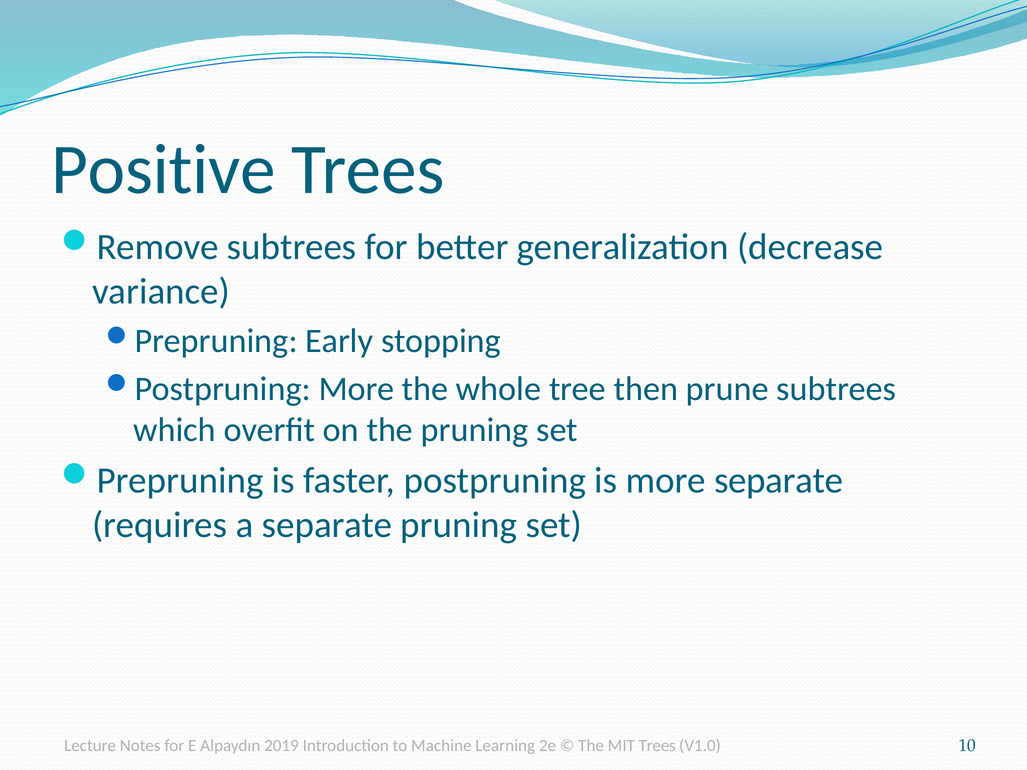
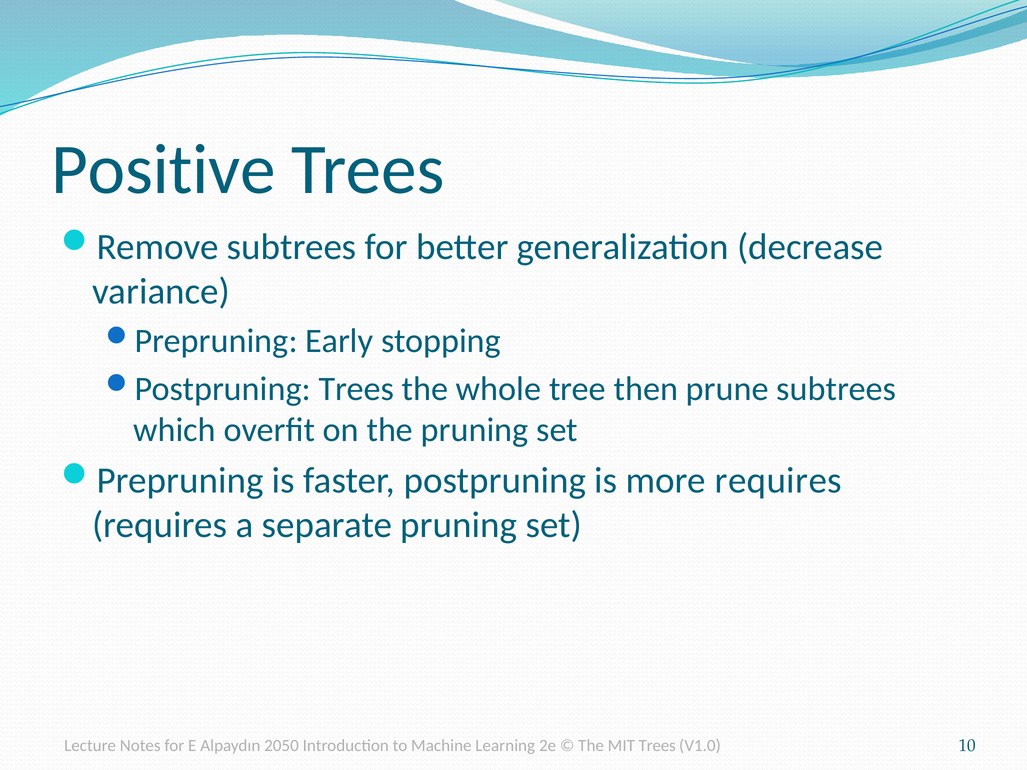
More: More -> Trees (356, 389)
more separate: separate -> requires (778, 481)
2019: 2019 -> 2050 (281, 746)
